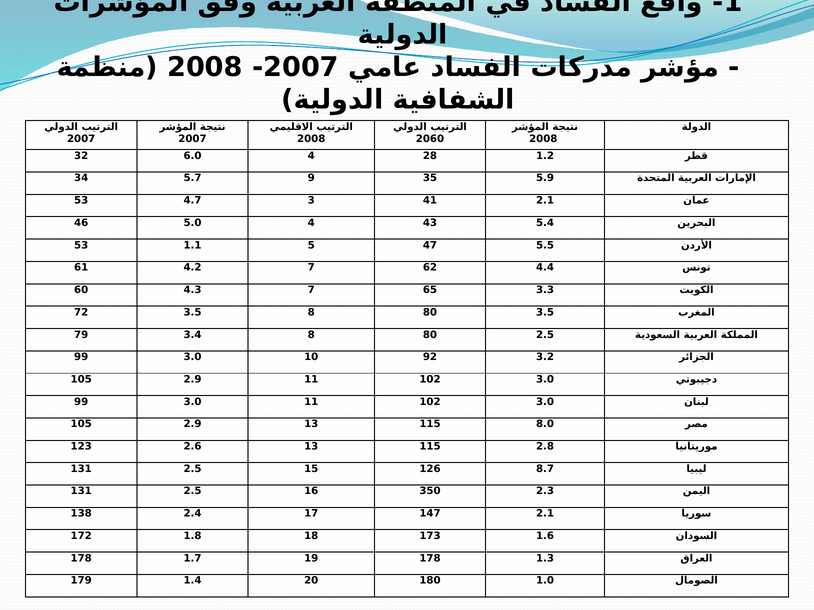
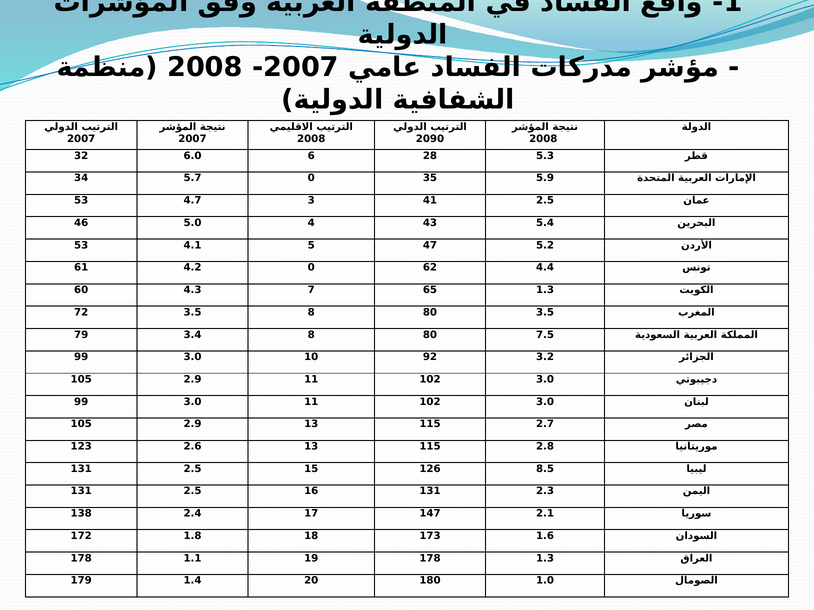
2060: 2060 -> 2090 (430, 139)
6.0 4: 4 -> 6 (311, 156)
1.2: 1.2 -> 5.3 (545, 156)
5.7 9: 9 -> 0 (311, 178)
41 2.1: 2.1 -> 2.5 (545, 201)
1.1: 1.1 -> 4.1 (192, 245)
5.5: 5.5 -> 5.2 (545, 245)
4.2 7: 7 -> 0 (311, 268)
65 3.3: 3.3 -> 1.3 (545, 290)
80 2.5: 2.5 -> 7.5 (545, 335)
8.0: 8.0 -> 2.7 (545, 424)
8.7: 8.7 -> 8.5 (545, 469)
16 350: 350 -> 131 (430, 492)
1.7: 1.7 -> 1.1 (192, 559)
